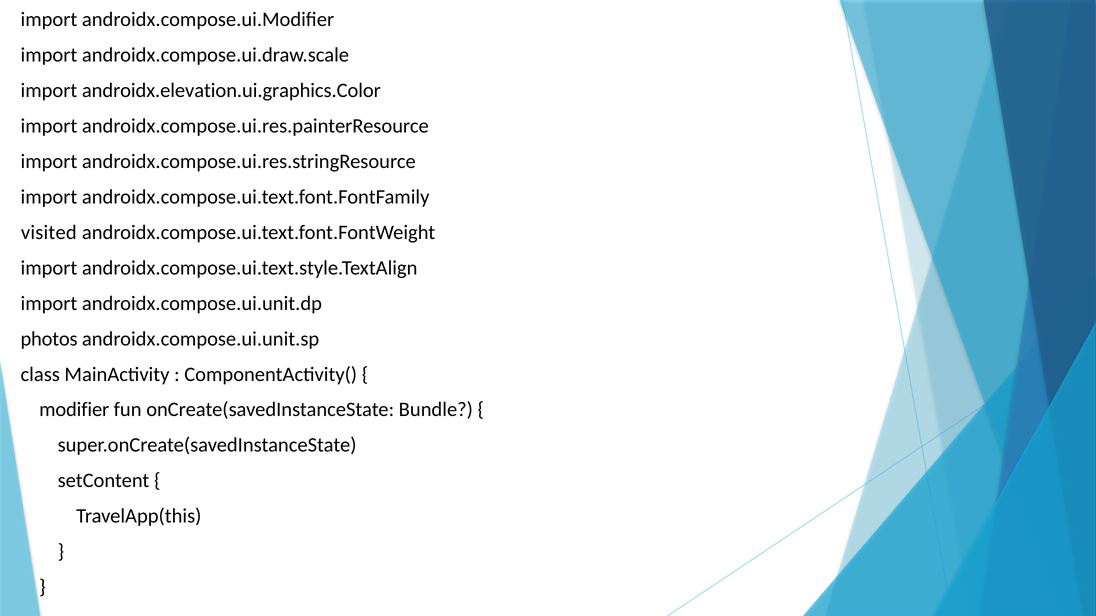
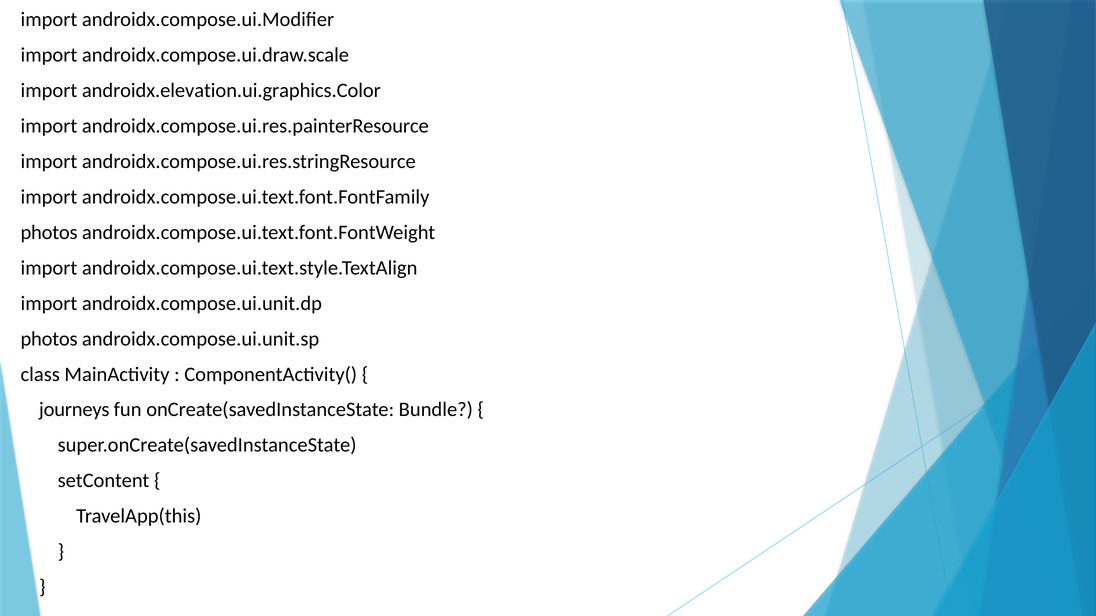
visited: visited -> photos (49, 233)
modifier: modifier -> journeys (74, 410)
